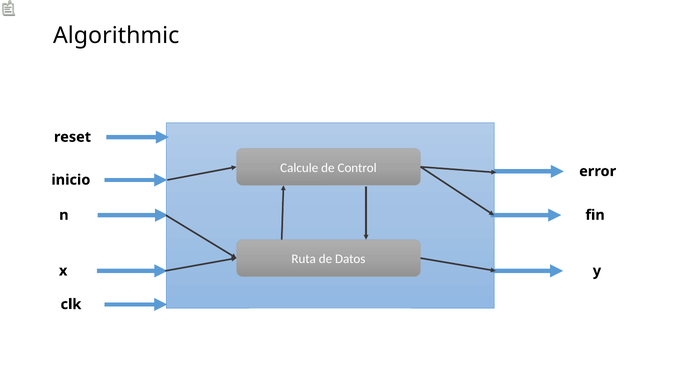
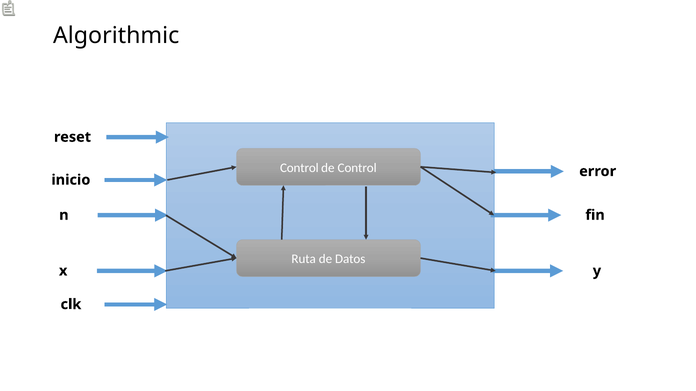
Calcule: Calcule -> Control (299, 168)
